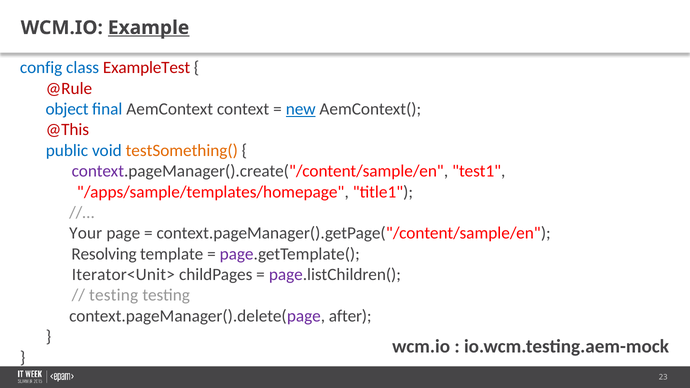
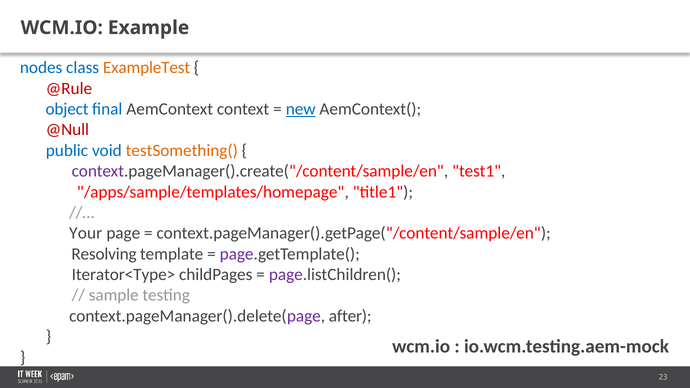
Example underline: present -> none (149, 28)
config: config -> nodes (41, 68)
ExampleTest colour: red -> orange (147, 68)
@This: @This -> @Null (67, 130)
Iterator<Unit>: Iterator<Unit> -> Iterator<Type> (123, 275)
testing: testing -> sample (114, 295)
